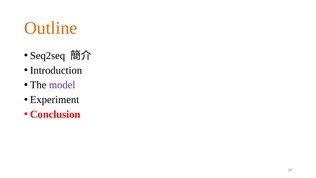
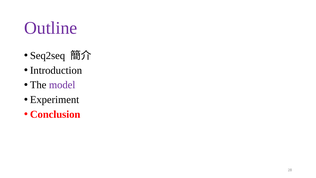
Outline colour: orange -> purple (51, 28)
